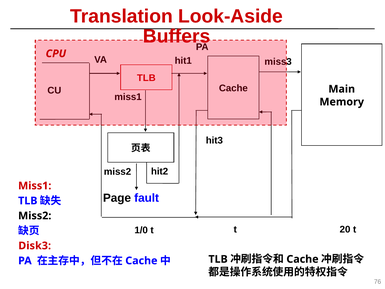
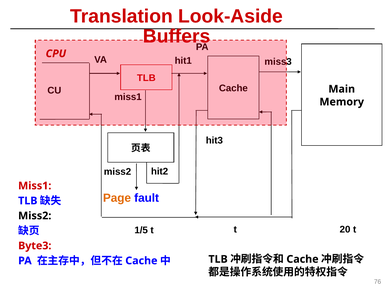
Page colour: black -> orange (117, 198)
1/0: 1/0 -> 1/5 (141, 230)
Disk3: Disk3 -> Byte3 (35, 246)
